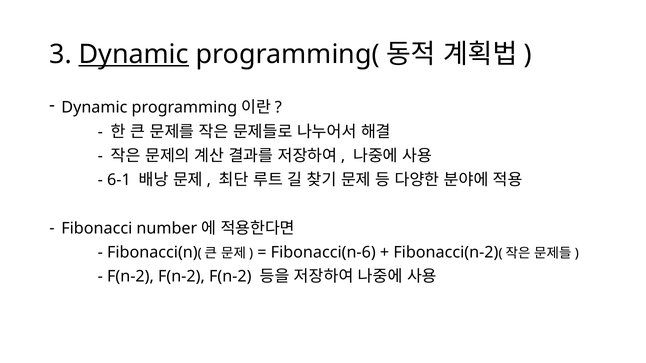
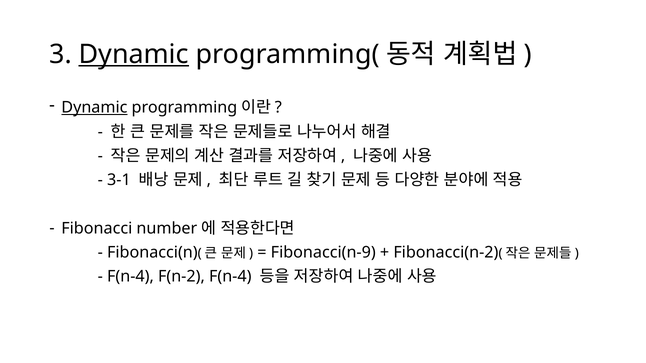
Dynamic underline: none -> present (94, 108)
6-1: 6-1 -> 3-1 (119, 180)
Fibonacci(n-6: Fibonacci(n-6 -> Fibonacci(n-9 (323, 253)
F(n-2: F(n-2 -> F(n-4 (130, 277)
F(n-2: F(n-2 -> F(n-4 (230, 277)
